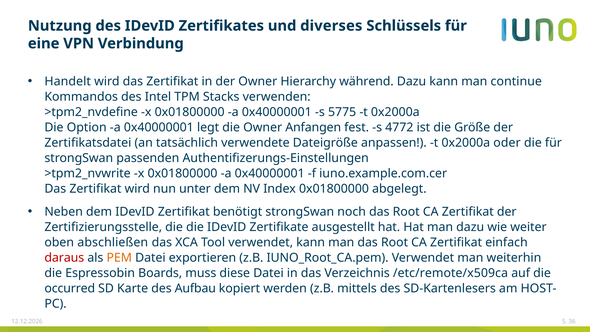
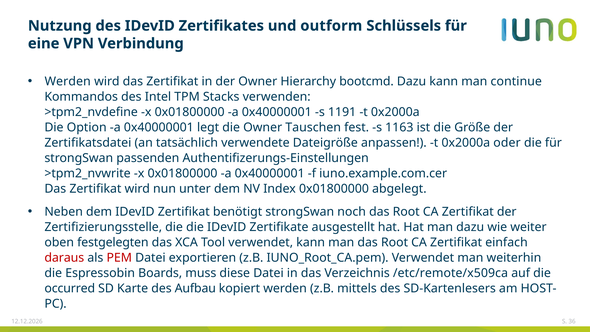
diverses: diverses -> outform (331, 26)
Handelt: Handelt -> Werden (68, 81)
während: während -> bootcmd (367, 81)
5775: 5775 -> 1191 (342, 112)
Anfangen: Anfangen -> Tauschen (313, 127)
4772: 4772 -> 1163 (399, 127)
abschließen: abschließen -> festgelegten (113, 242)
PEM colour: orange -> red (119, 258)
